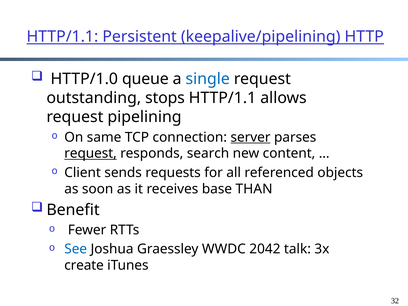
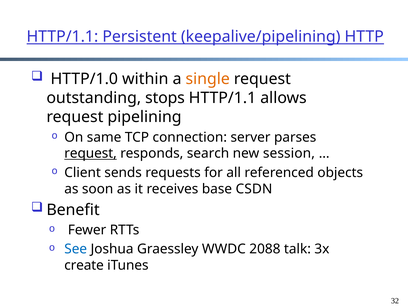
queue: queue -> within (145, 79)
single colour: blue -> orange (208, 79)
server underline: present -> none (250, 137)
content: content -> session (289, 154)
THAN: THAN -> CSDN (254, 189)
2042: 2042 -> 2088 (265, 249)
